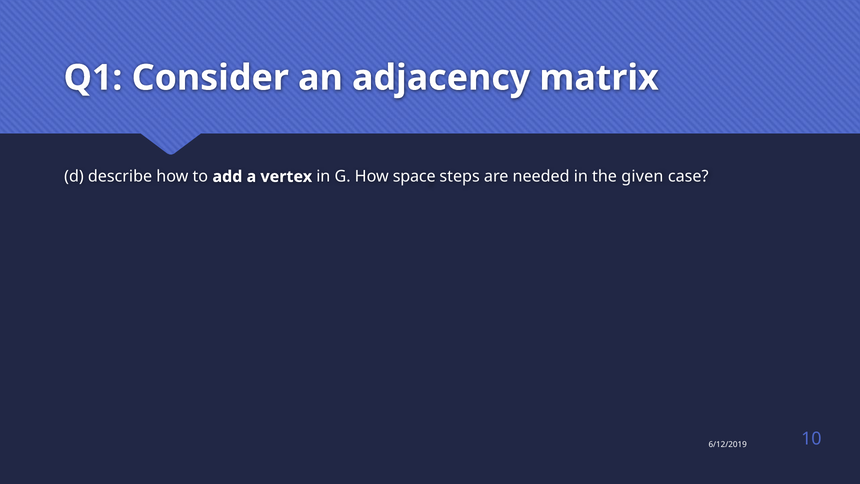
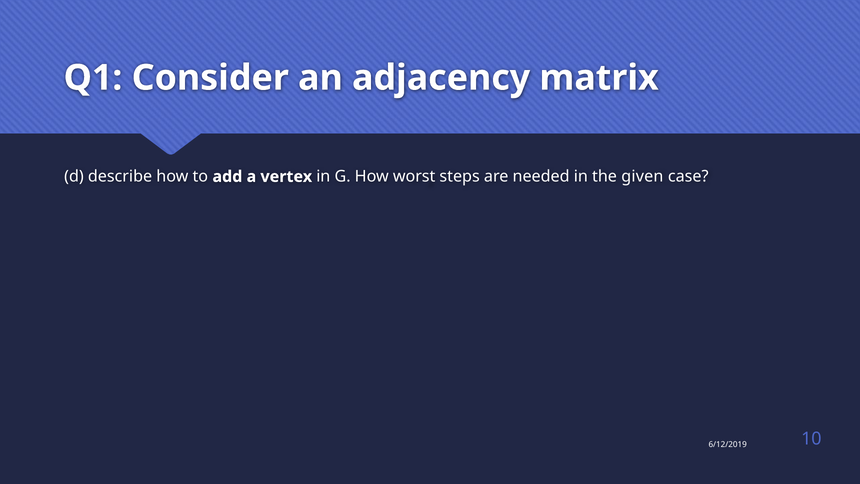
space: space -> worst (414, 177)
